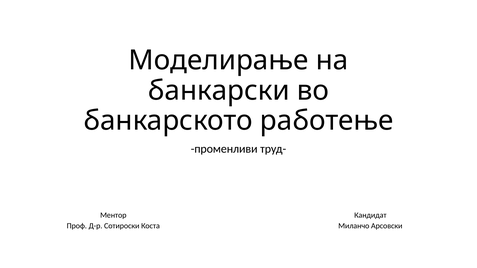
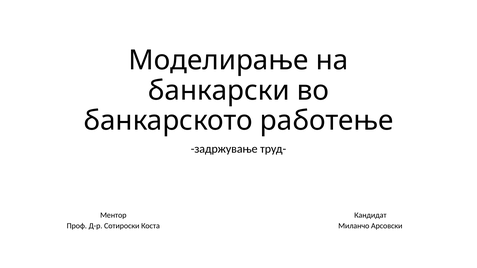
променливи: променливи -> задржување (224, 149)
